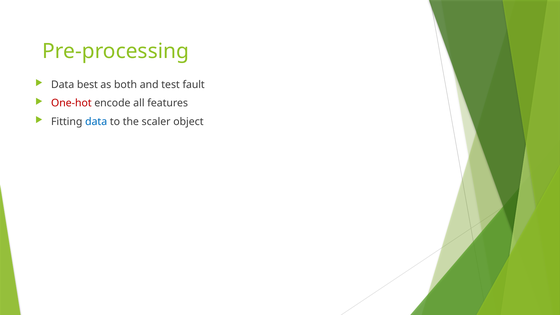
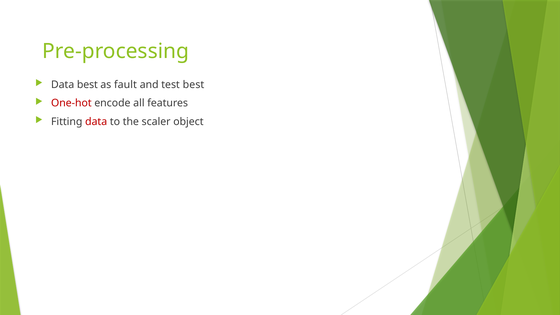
both: both -> fault (125, 85)
test fault: fault -> best (194, 85)
data colour: blue -> red (96, 122)
